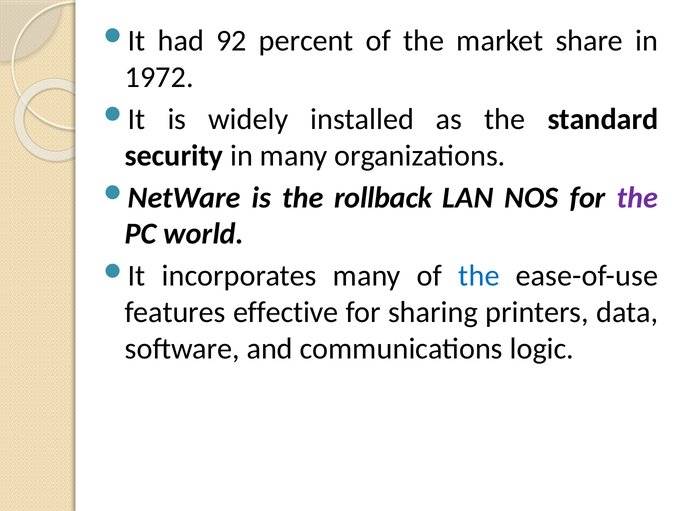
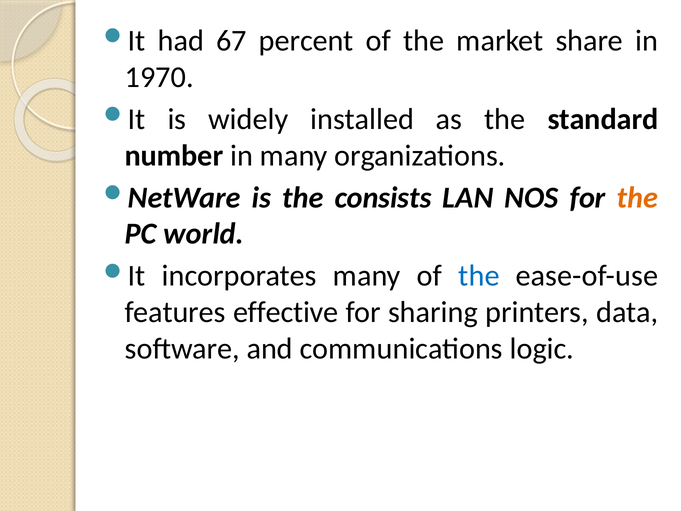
92: 92 -> 67 (231, 41)
1972: 1972 -> 1970 (159, 77)
security: security -> number (174, 155)
rollback: rollback -> consists (383, 197)
the colour: purple -> orange (637, 197)
